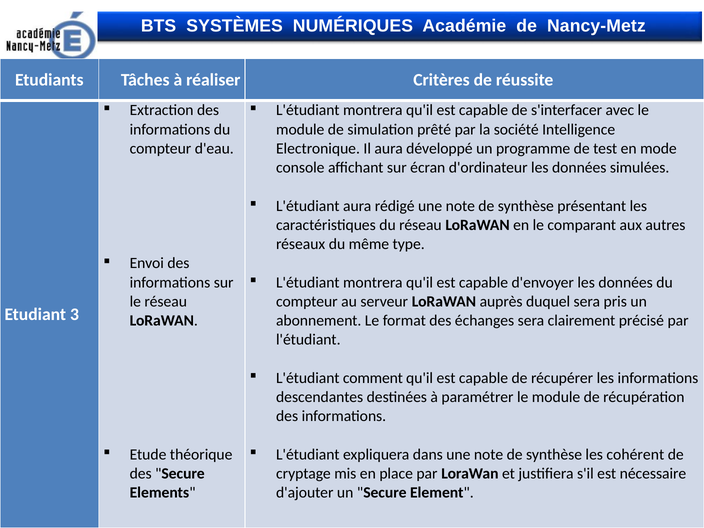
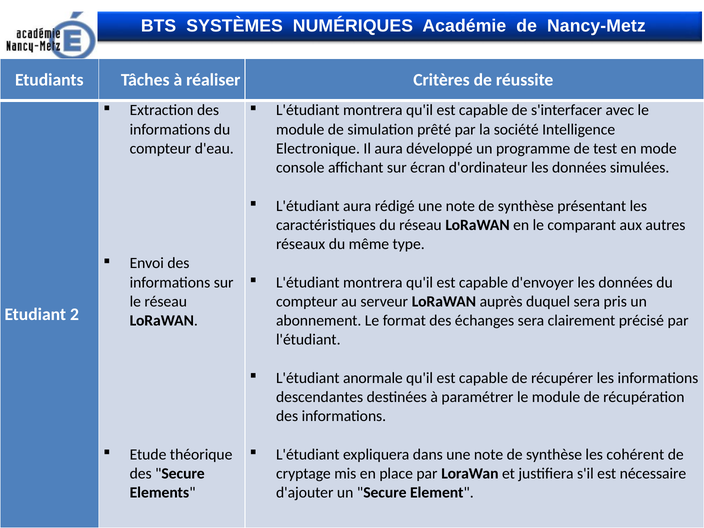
3: 3 -> 2 (75, 314)
comment: comment -> anormale (373, 378)
